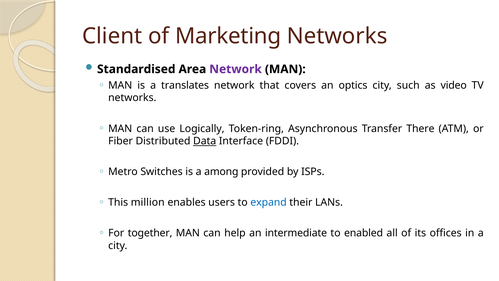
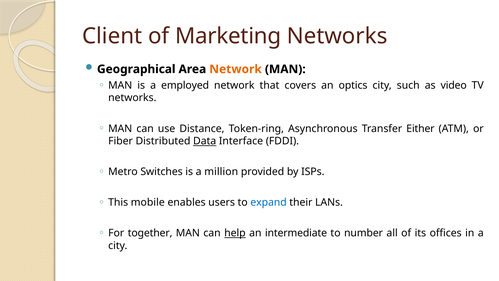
Standardised: Standardised -> Geographical (136, 69)
Network colour: purple -> orange (236, 69)
translates: translates -> employed (185, 85)
Logically: Logically -> Distance (202, 128)
There: There -> Either (420, 128)
among: among -> million (221, 172)
million: million -> mobile (148, 202)
help underline: none -> present (235, 233)
enabled: enabled -> number (364, 233)
